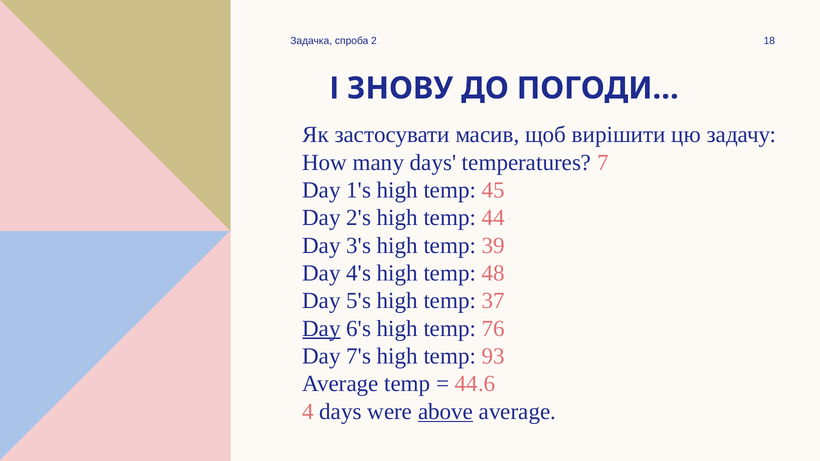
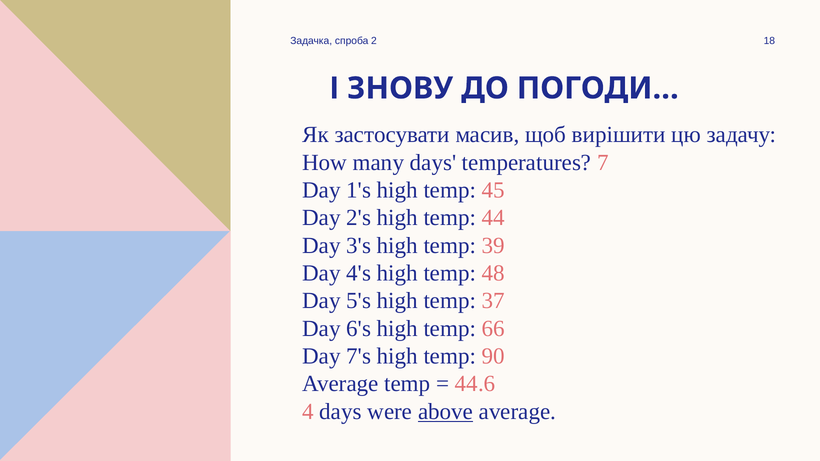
Day underline: present -> none (321, 329)
76: 76 -> 66 (493, 329)
93: 93 -> 90 (493, 356)
